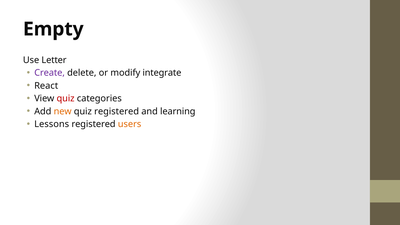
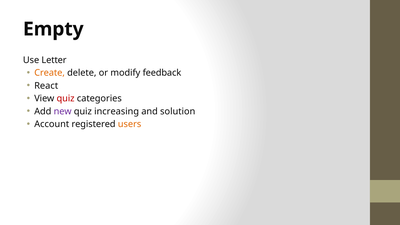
Create colour: purple -> orange (50, 73)
integrate: integrate -> feedback (162, 73)
new colour: orange -> purple (63, 111)
quiz registered: registered -> increasing (117, 111)
learning: learning -> solution (178, 111)
Lessons: Lessons -> Account (52, 124)
